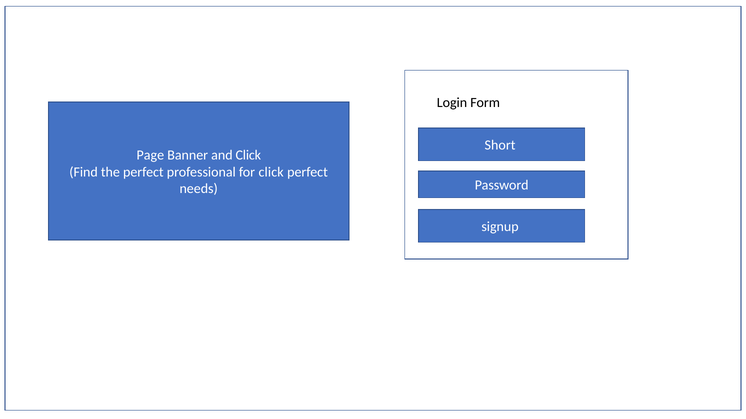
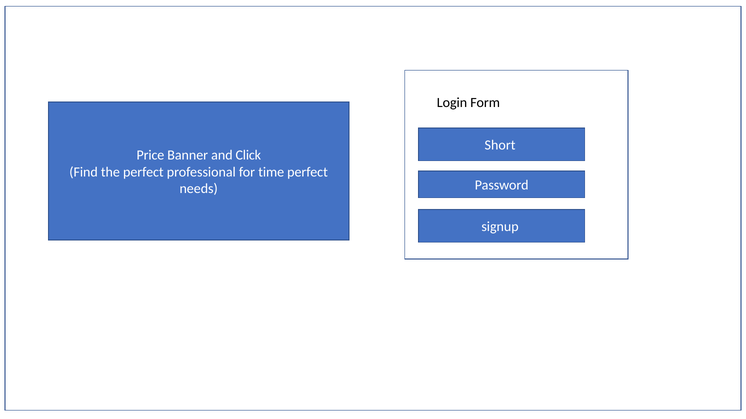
Page: Page -> Price (150, 155)
for click: click -> time (271, 172)
